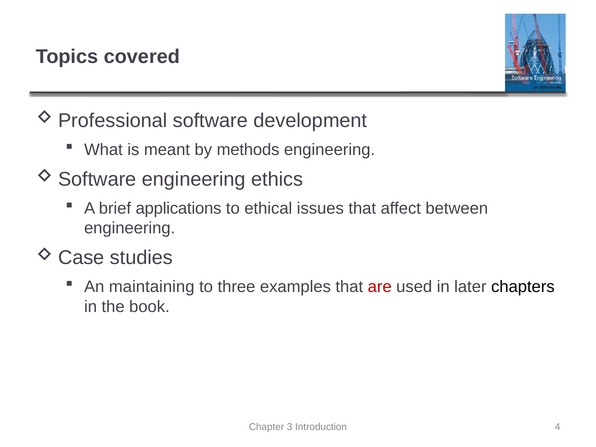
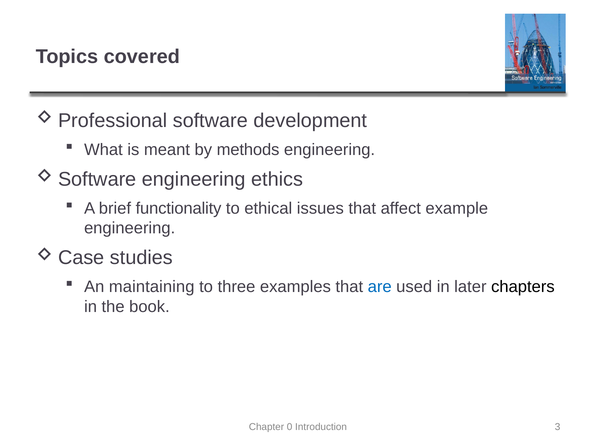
applications: applications -> functionality (179, 208)
between: between -> example (457, 208)
are colour: red -> blue (380, 287)
3: 3 -> 0 (290, 427)
4: 4 -> 3 (558, 427)
